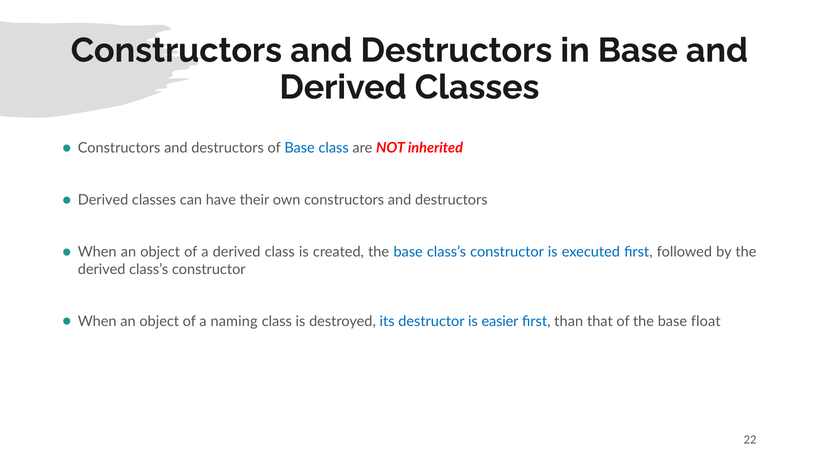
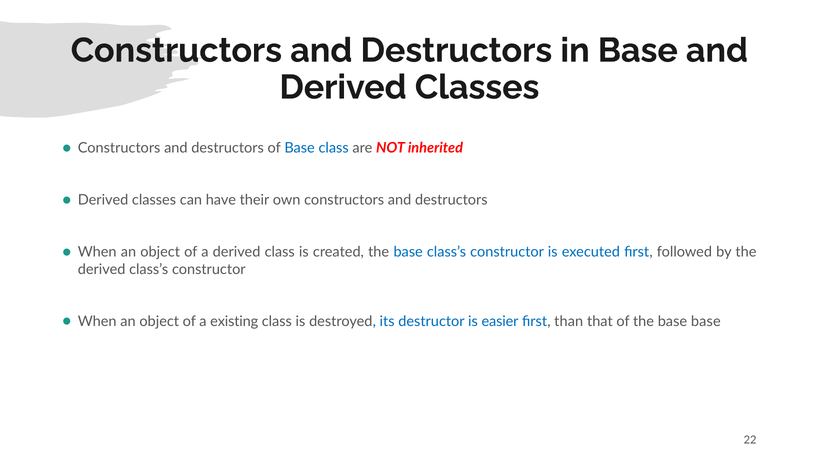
naming: naming -> existing (234, 321)
base float: float -> base (706, 321)
